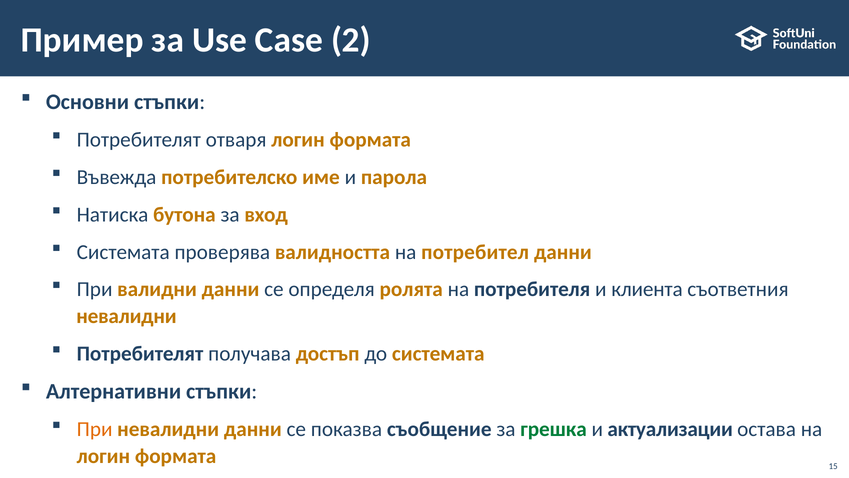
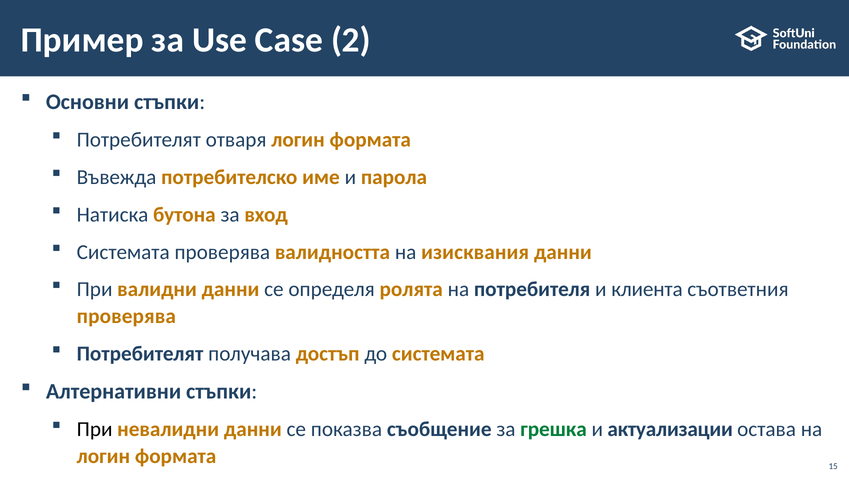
потребител: потребител -> изисквания (475, 252)
невалидни: невалидни -> проверява (126, 316)
При colour: orange -> black (95, 429)
